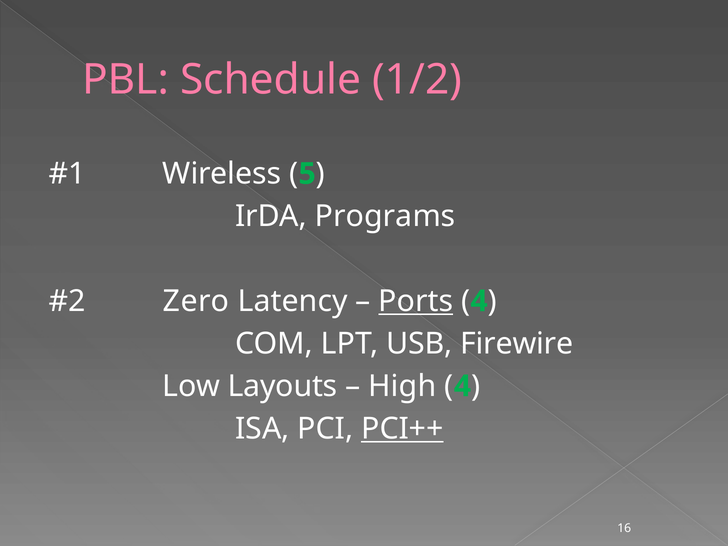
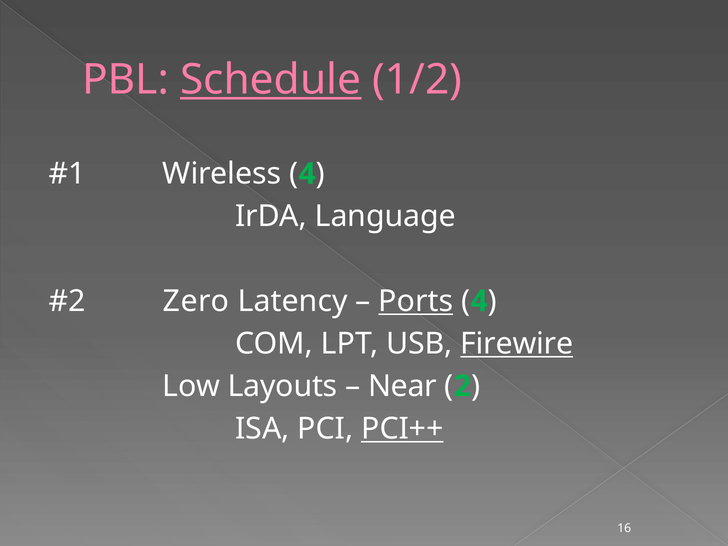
Schedule underline: none -> present (271, 80)
5: 5 -> 4 (307, 174)
Programs: Programs -> Language (385, 216)
Firewire underline: none -> present (517, 344)
High: High -> Near (403, 386)
4: 4 -> 2 (462, 386)
